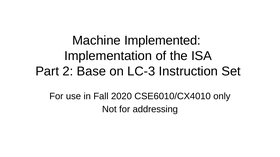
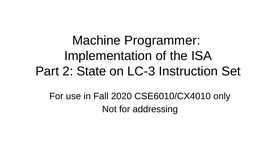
Implemented: Implemented -> Programmer (162, 41)
Base: Base -> State (91, 71)
